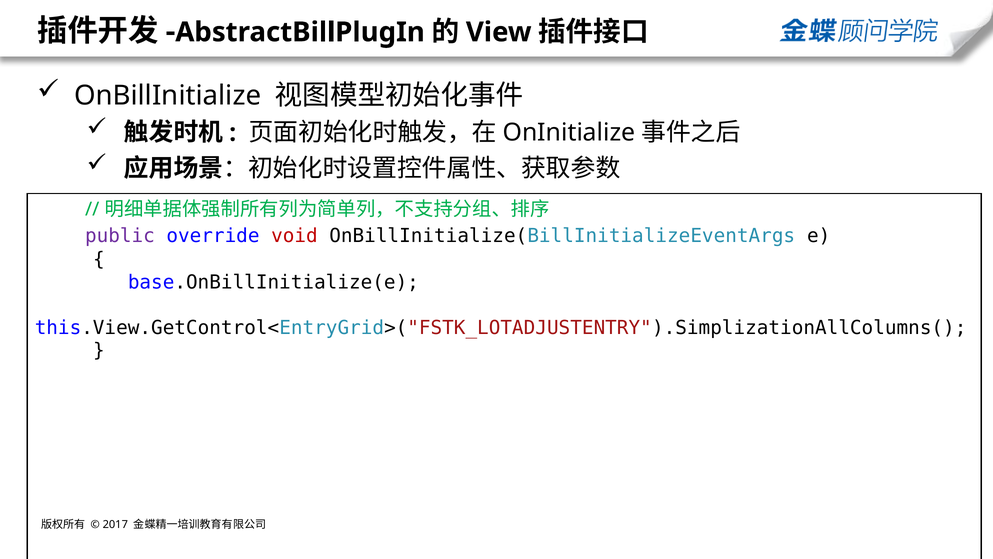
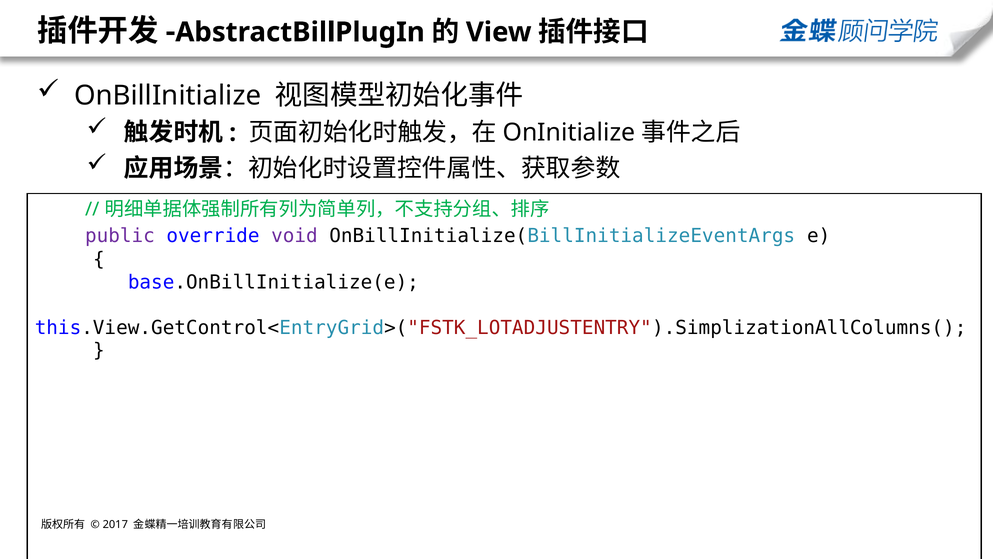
void colour: red -> purple (294, 236)
